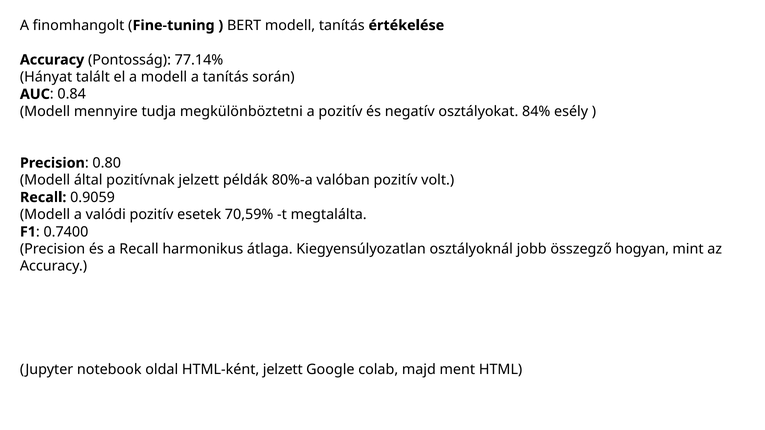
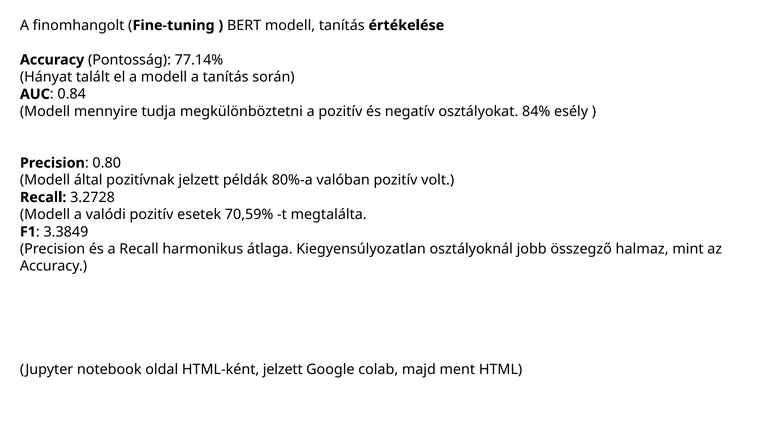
0.9059: 0.9059 -> 3.2728 (93, 198)
0.7400: 0.7400 -> 3.3849 (66, 232)
hogyan: hogyan -> halmaz (642, 249)
